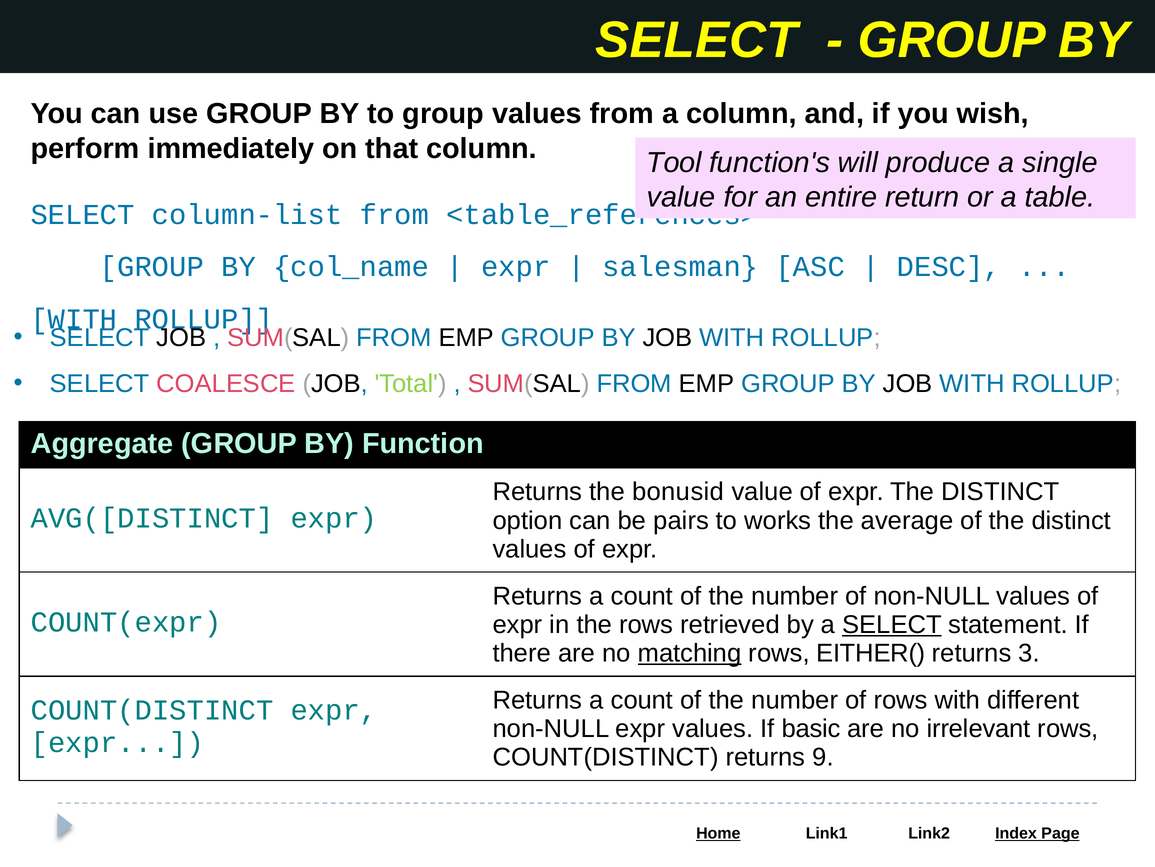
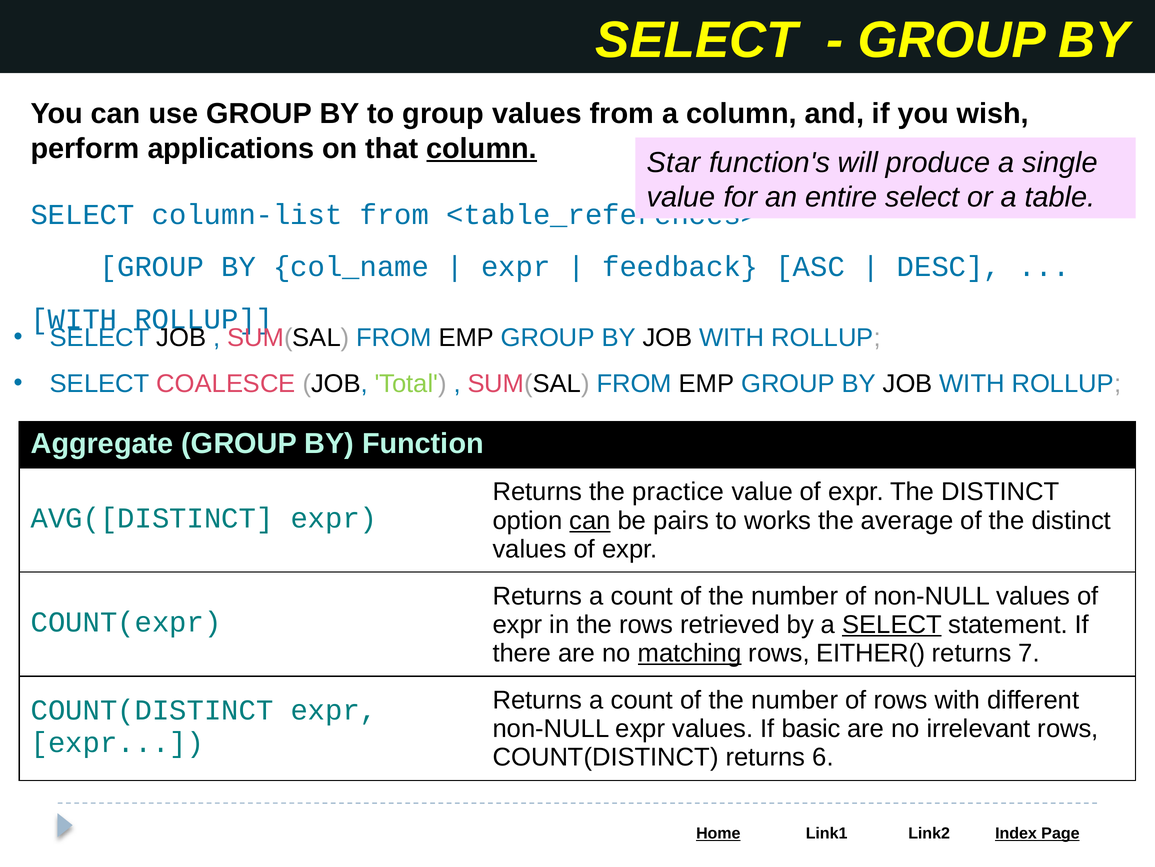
immediately: immediately -> applications (231, 148)
column underline: none -> present (482, 148)
Tool: Tool -> Star (674, 162)
entire return: return -> select (922, 197)
salesman: salesman -> feedback (680, 267)
bonusid: bonusid -> practice (678, 492)
can underline: none -> present (590, 520)
3: 3 -> 7 (1029, 653)
9: 9 -> 6 (823, 757)
